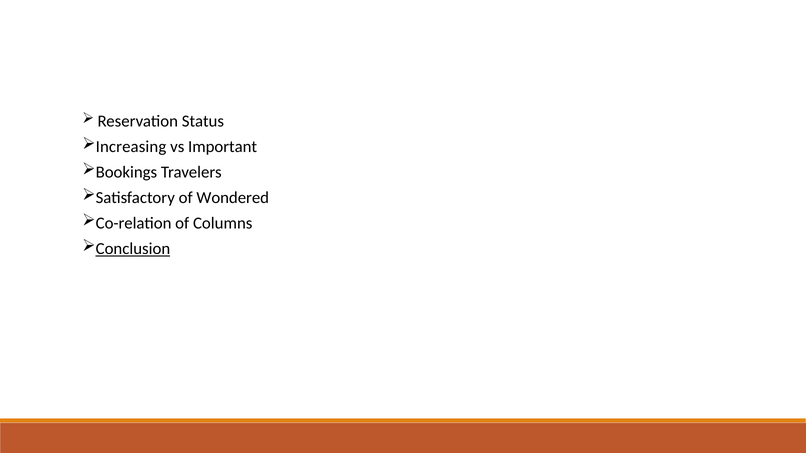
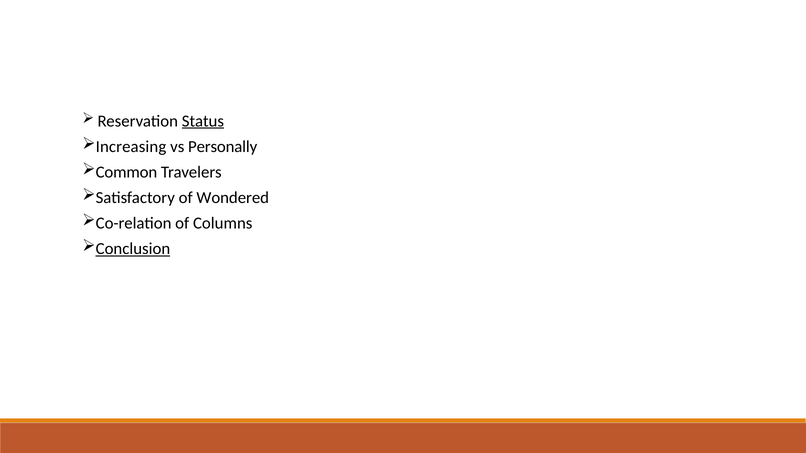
Status underline: none -> present (203, 121)
Important: Important -> Personally (223, 147)
Bookings: Bookings -> Common (126, 172)
